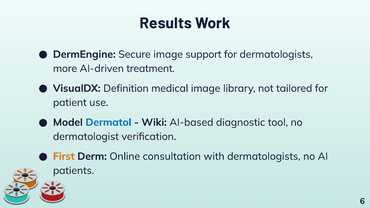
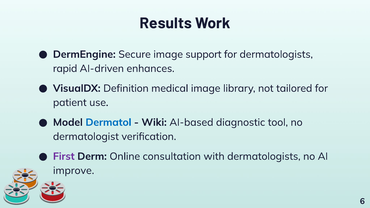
more: more -> rapid (65, 69)
treatment: treatment -> enhances (151, 69)
First colour: orange -> purple (64, 156)
patients: patients -> improve (74, 171)
